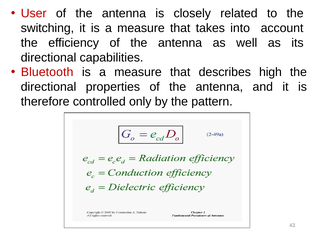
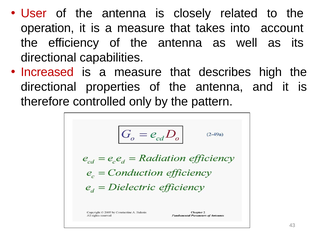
switching: switching -> operation (47, 28)
Bluetooth: Bluetooth -> Increased (47, 72)
